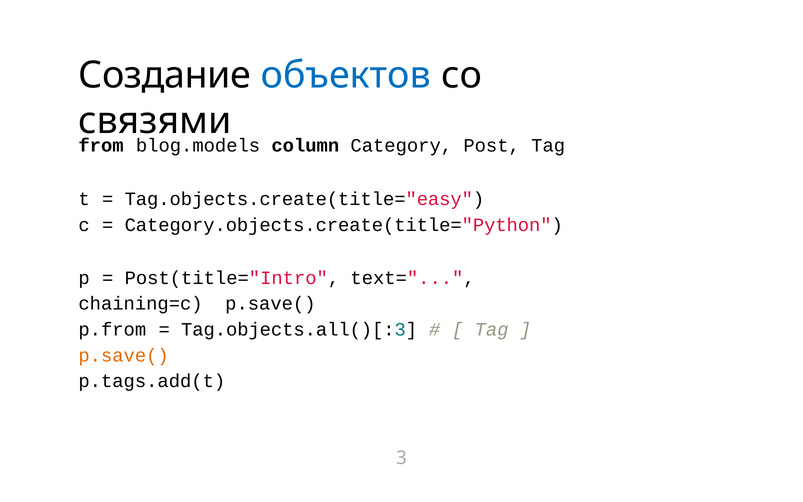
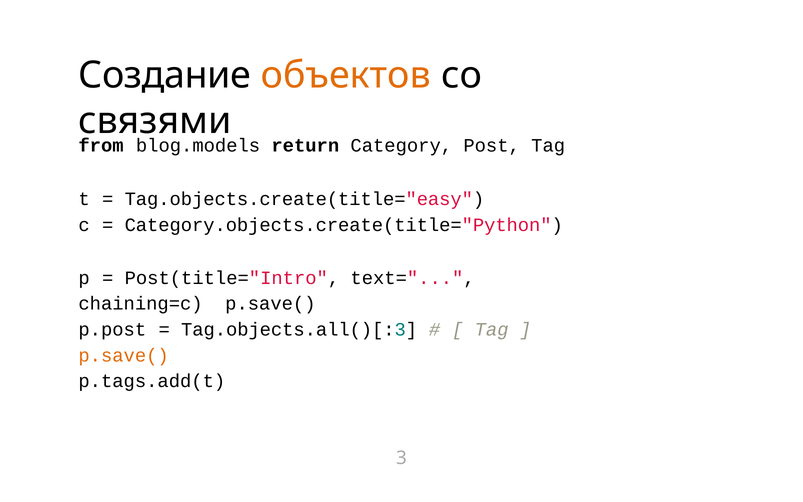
объектов colour: blue -> orange (346, 75)
column: column -> return (305, 145)
p.from: p.from -> p.post (112, 329)
